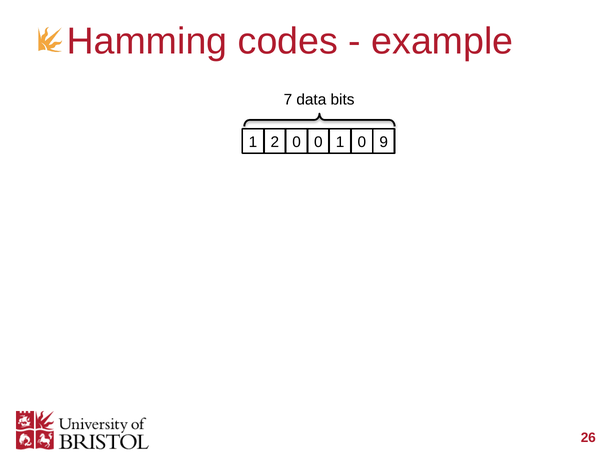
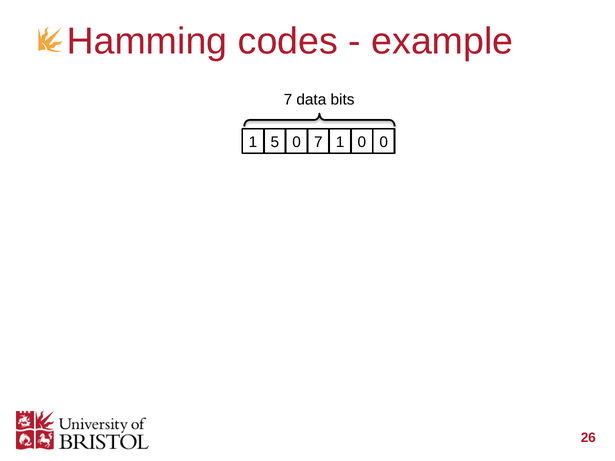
2: 2 -> 5 (275, 142)
0: 0 -> 7 (318, 142)
0 9: 9 -> 0 (384, 142)
